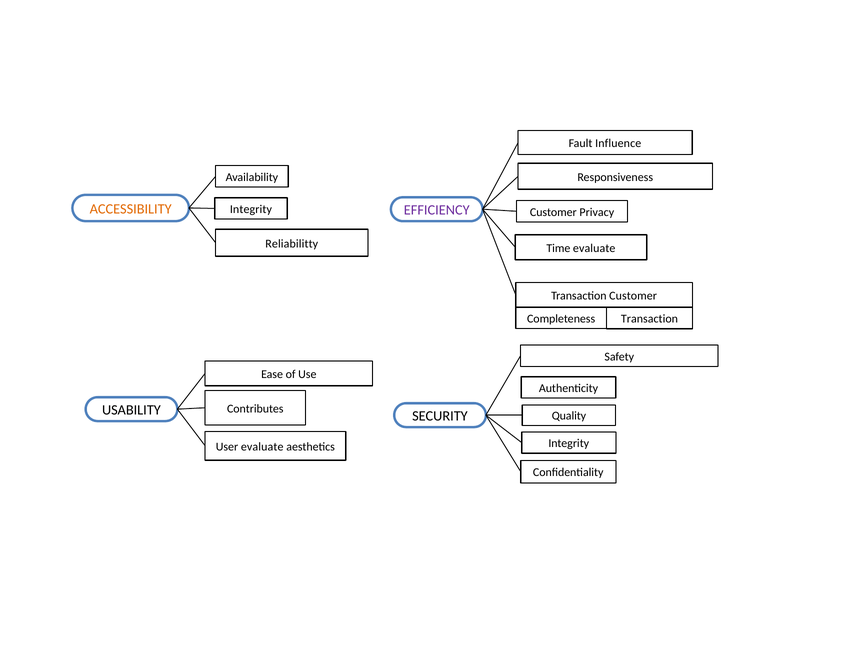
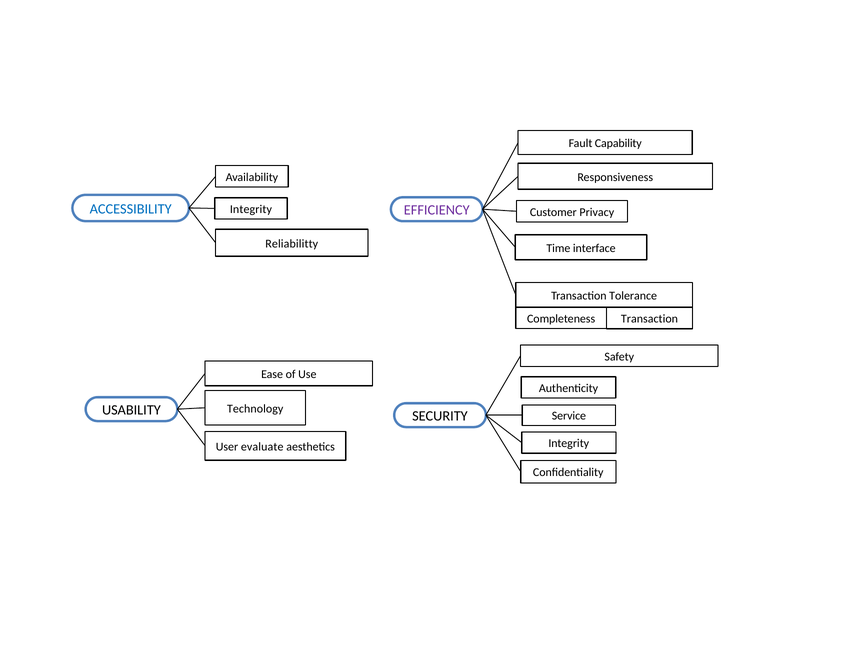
Influence: Influence -> Capability (618, 143)
ACCESSIBILITY colour: orange -> blue (131, 209)
Time evaluate: evaluate -> interface (594, 248)
Transaction Customer: Customer -> Tolerance (633, 296)
Contributes: Contributes -> Technology (255, 409)
Quality: Quality -> Service (569, 416)
